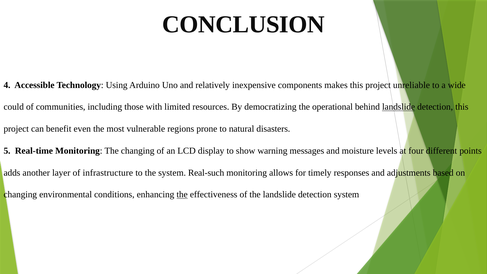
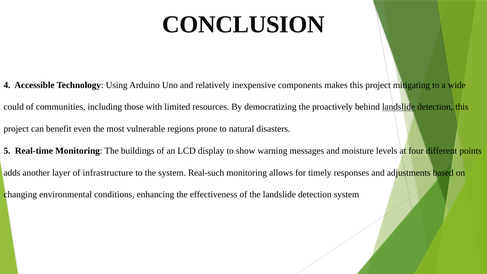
unreliable: unreliable -> mitigating (412, 85)
operational: operational -> proactively (333, 107)
The changing: changing -> buildings (138, 151)
the underline: present -> none (182, 195)
